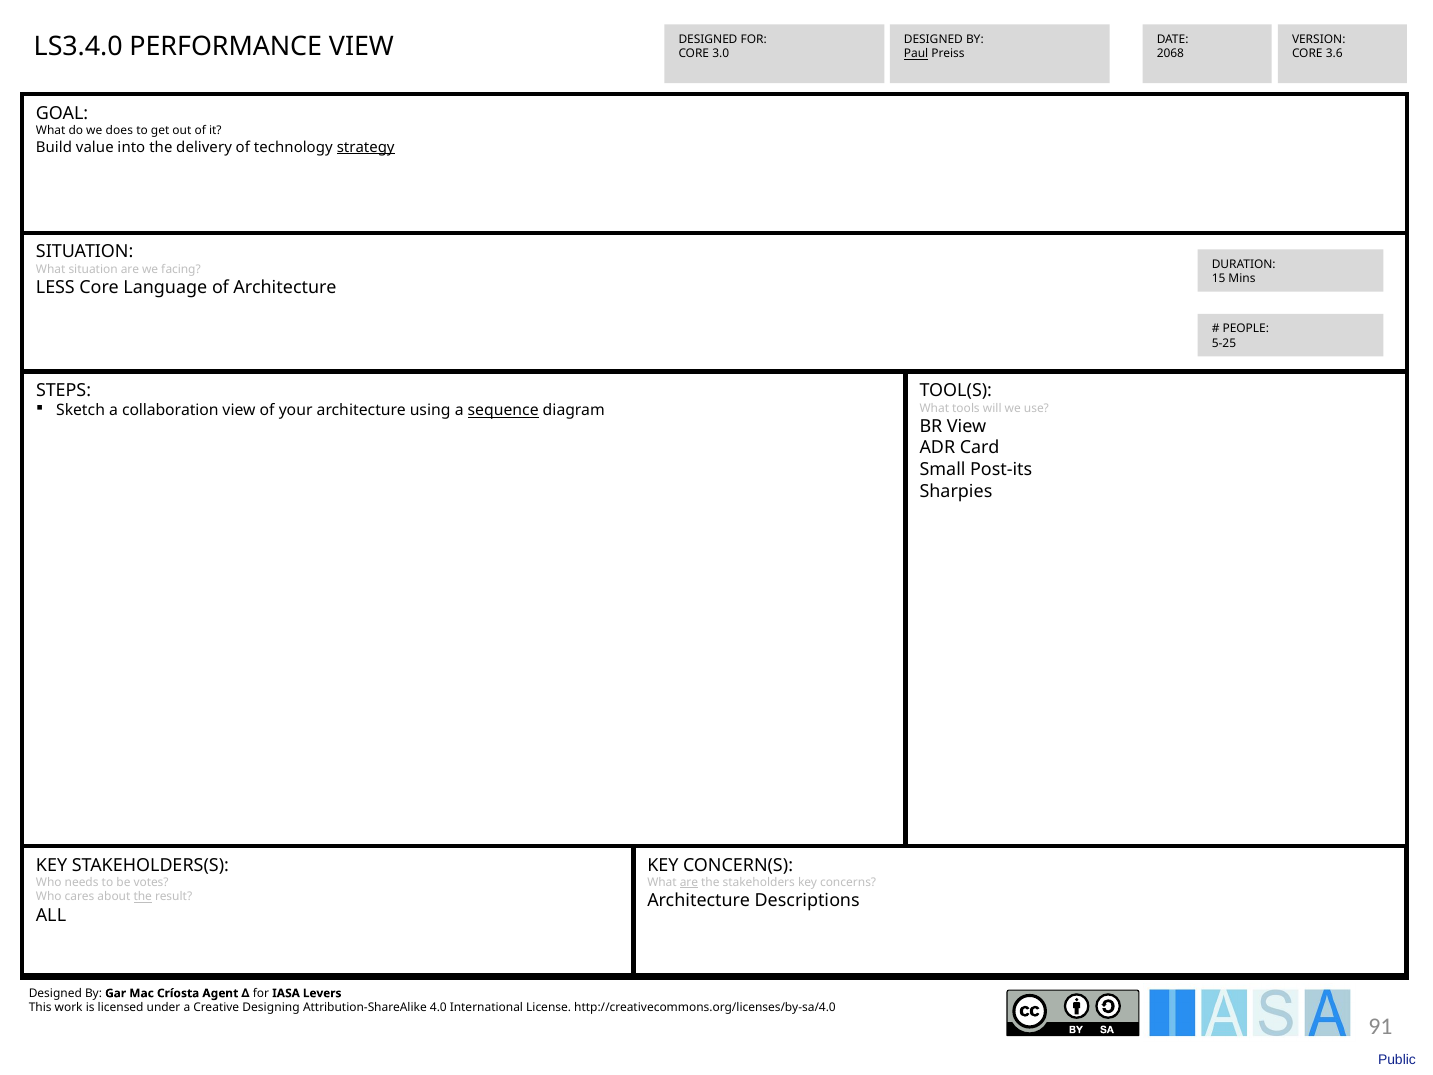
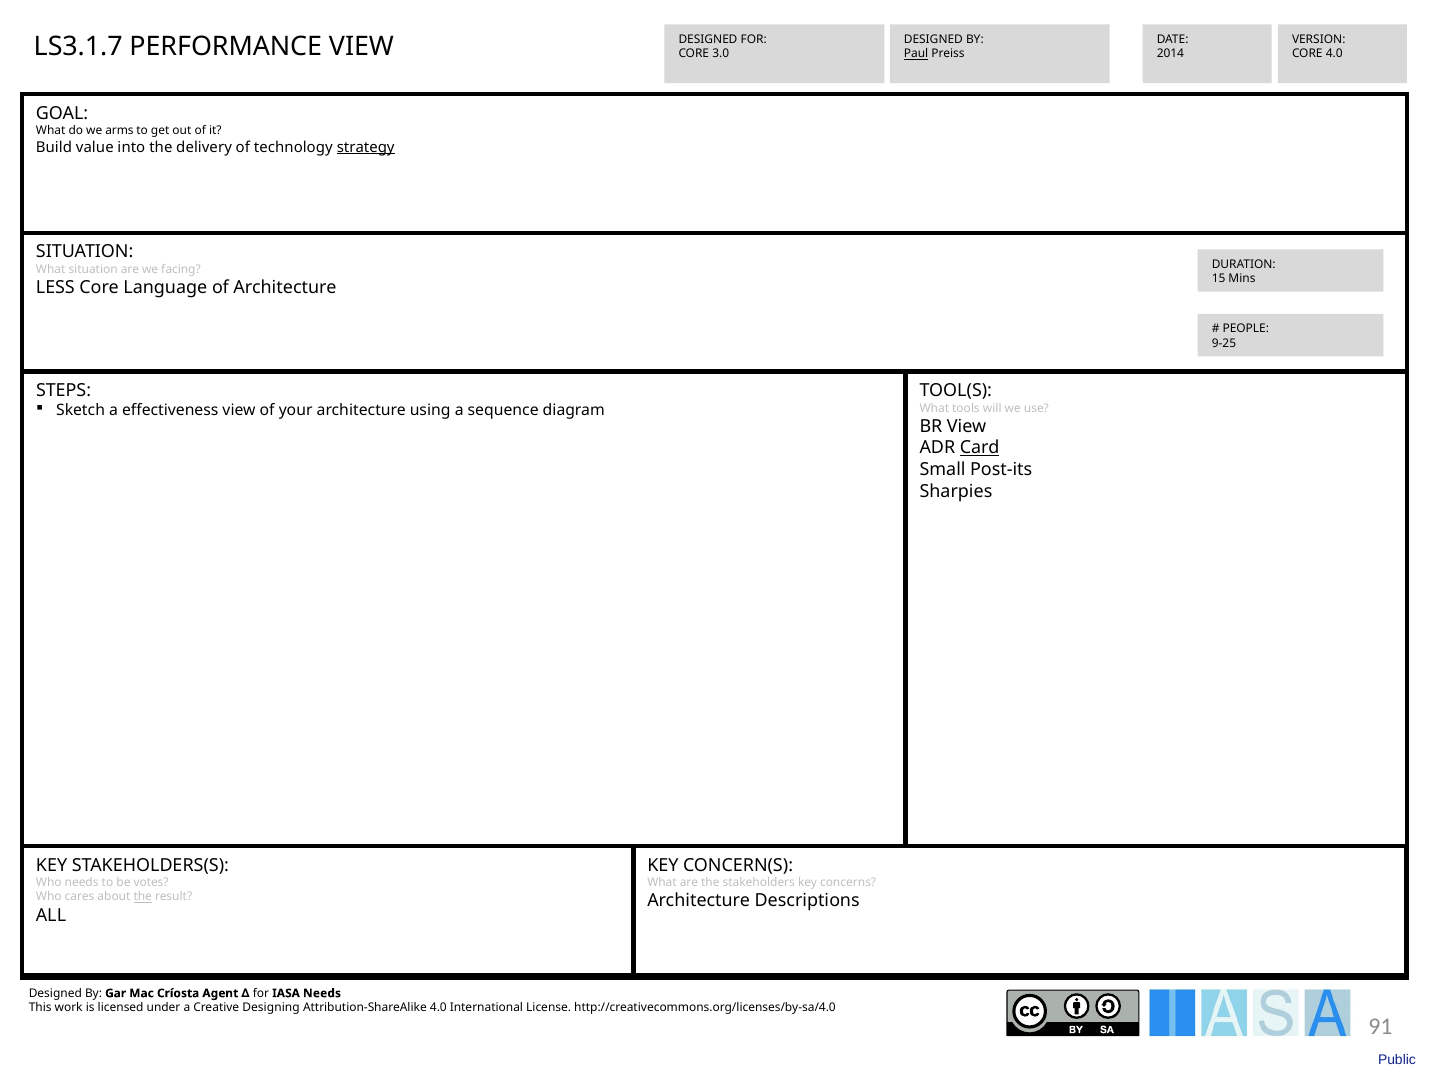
LS3.4.0: LS3.4.0 -> LS3.1.7 (78, 46)
2068: 2068 -> 2014 (1170, 54)
CORE 3.6: 3.6 -> 4.0 (1334, 54)
does: does -> arms (119, 131)
5-25: 5-25 -> 9-25 (1224, 343)
collaboration: collaboration -> effectiveness (170, 411)
sequence underline: present -> none (503, 411)
Card underline: none -> present (980, 448)
are underline: present -> none (689, 882)
IASA Levers: Levers -> Needs (322, 993)
